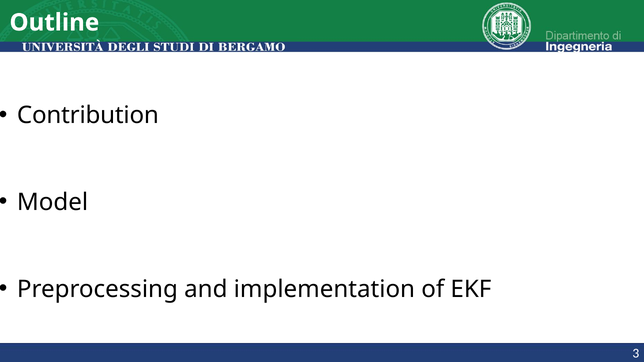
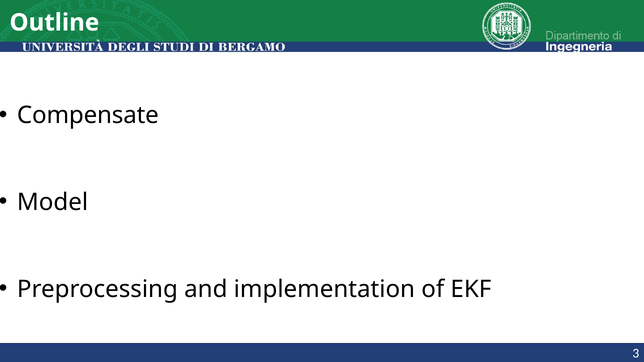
Contribution: Contribution -> Compensate (88, 115)
